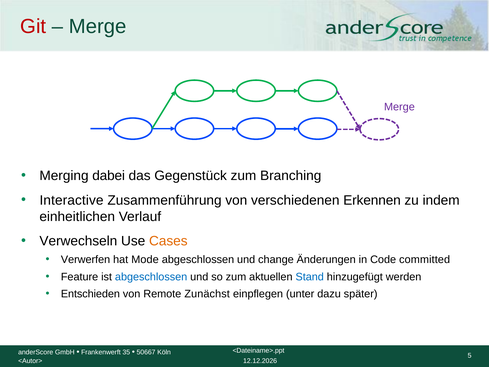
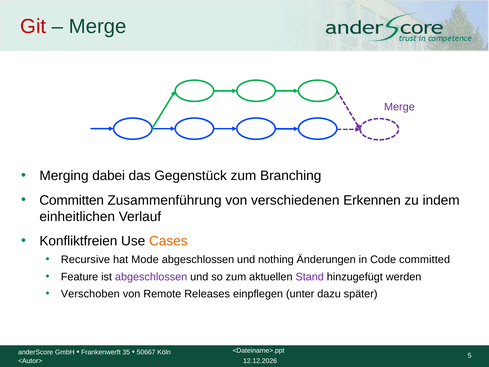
Interactive: Interactive -> Committen (72, 200)
Verwechseln: Verwechseln -> Konfliktfreien (78, 241)
Verwerfen: Verwerfen -> Recursive (85, 259)
change: change -> nothing (276, 259)
abgeschlossen colour: blue -> purple (151, 277)
Stand colour: blue -> purple (310, 277)
Entschieden: Entschieden -> Verschoben (90, 294)
Zunächst: Zunächst -> Releases (207, 294)
